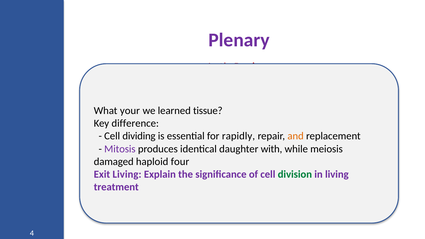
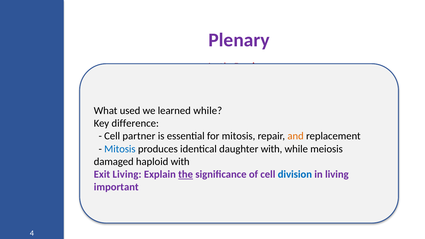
your: your -> used (130, 111)
learned tissue: tissue -> while (208, 111)
dividing: dividing -> partner (139, 136)
for rapidly: rapidly -> mitosis (239, 136)
Mitosis colour: purple -> blue (120, 149)
haploid four: four -> with (180, 162)
the underline: none -> present (186, 174)
division colour: green -> blue (295, 174)
treatment: treatment -> important (116, 187)
